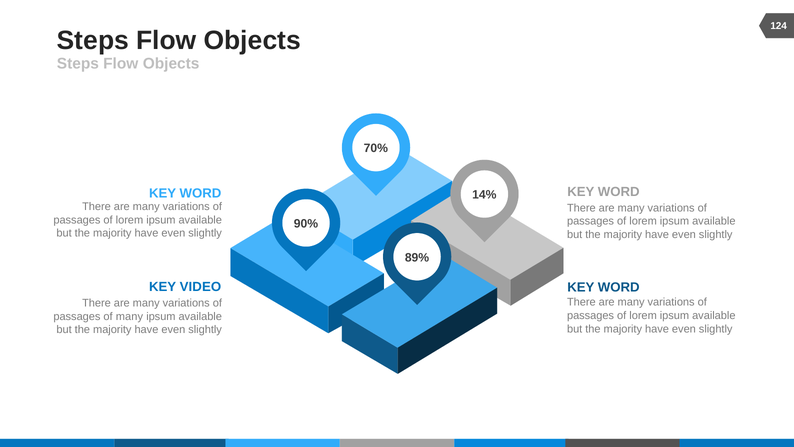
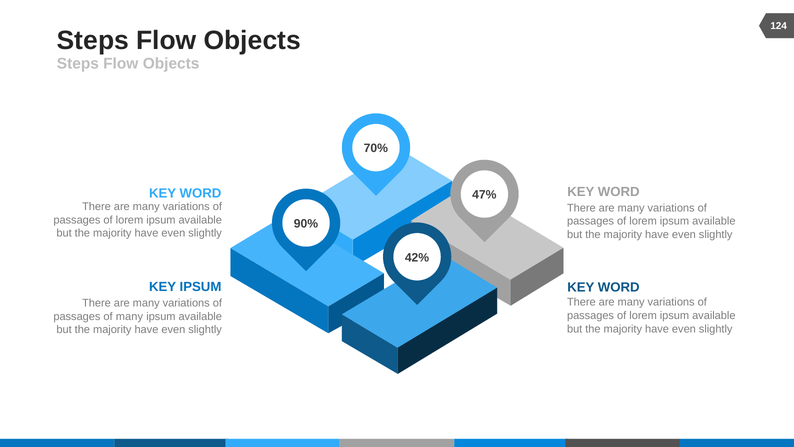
14%: 14% -> 47% (484, 195)
89%: 89% -> 42% (417, 257)
KEY VIDEO: VIDEO -> IPSUM (201, 287)
